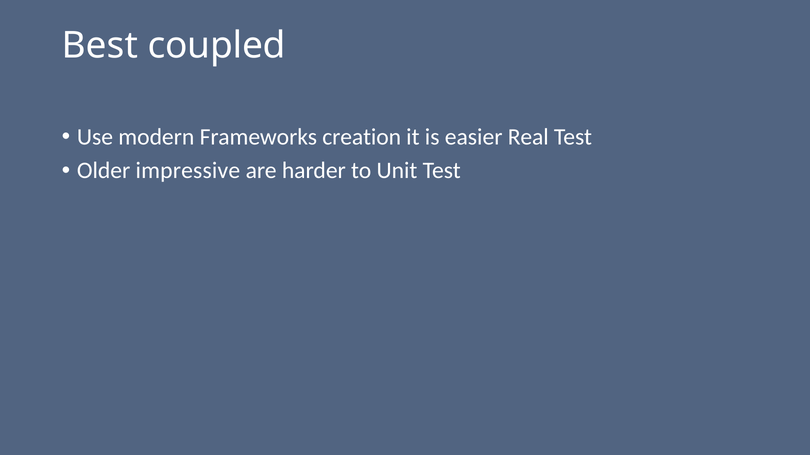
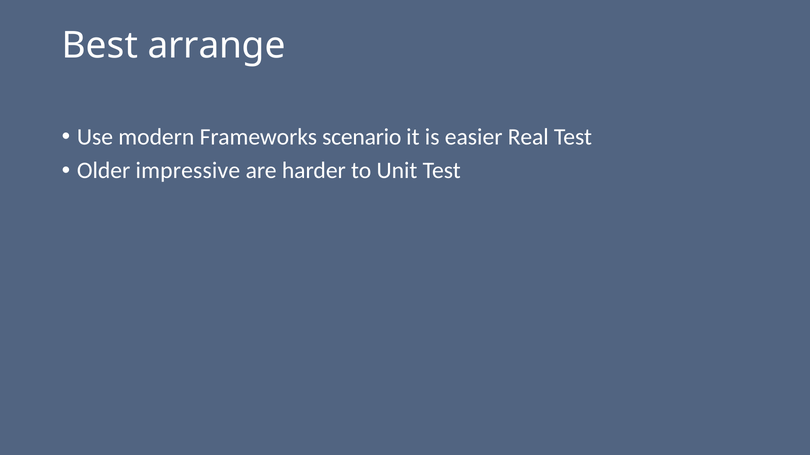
coupled: coupled -> arrange (217, 46)
creation: creation -> scenario (362, 137)
